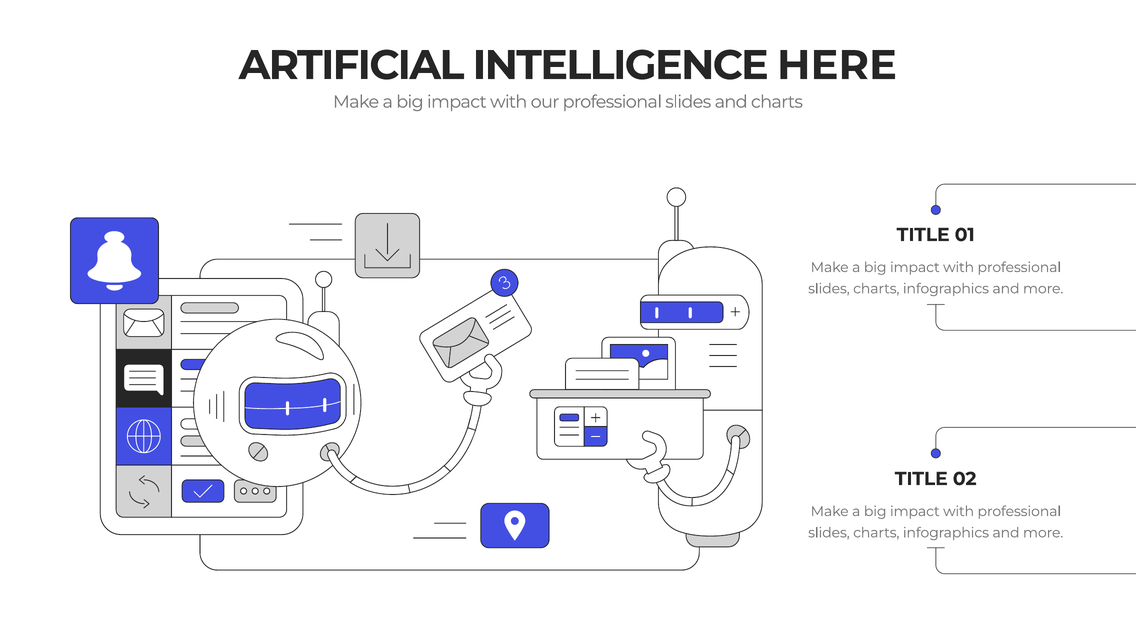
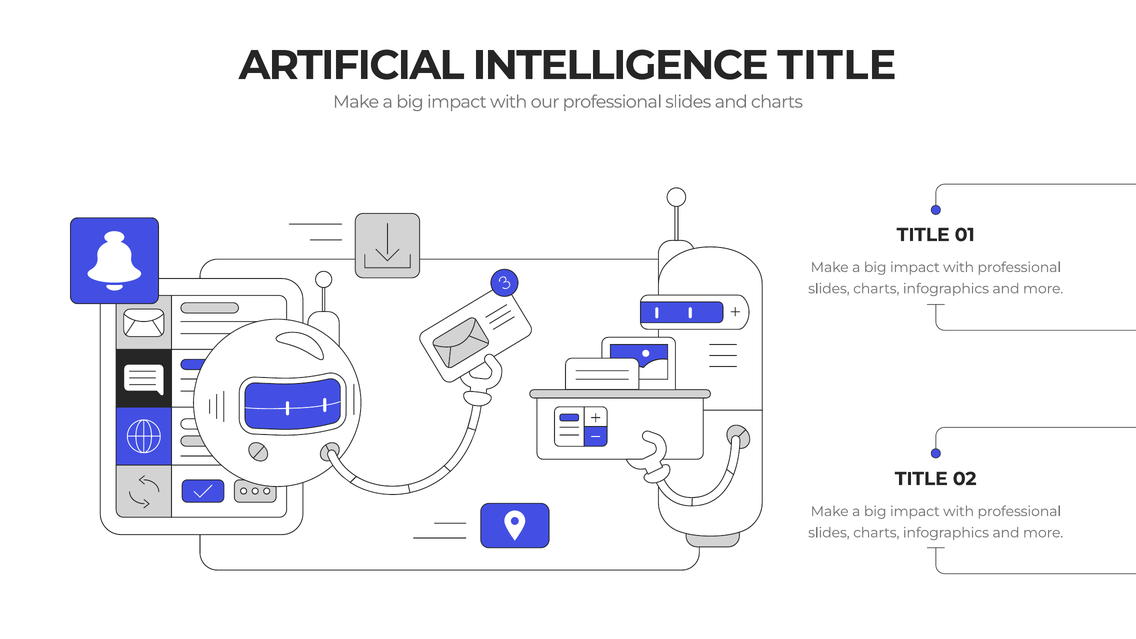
INTELLIGENCE HERE: HERE -> TITLE (837, 65)
